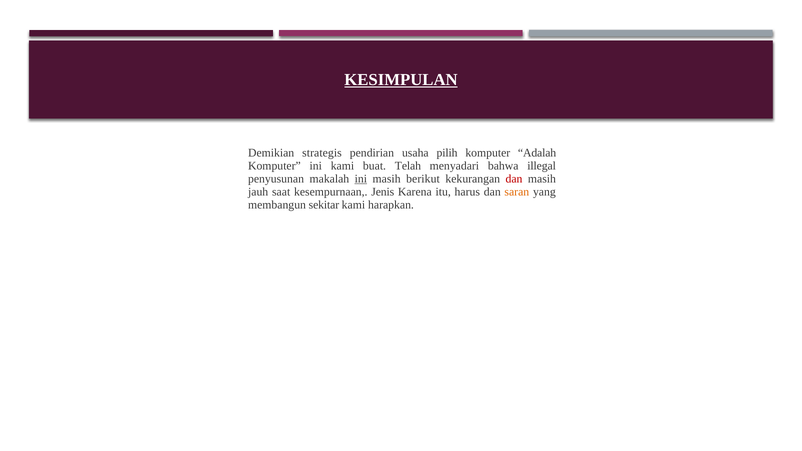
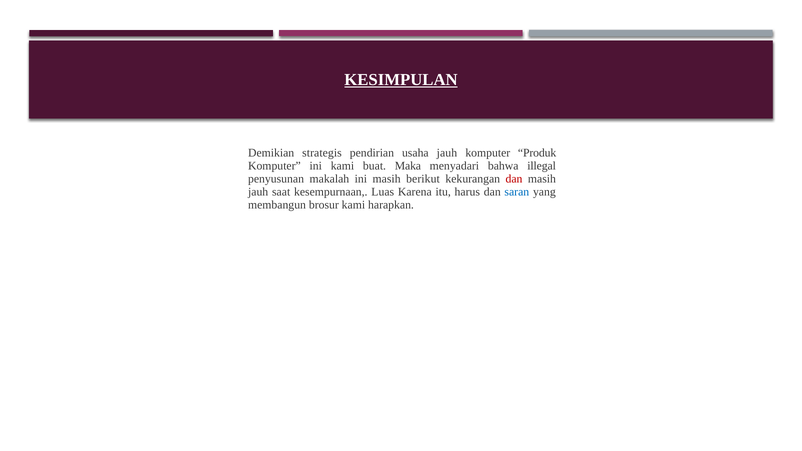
usaha pilih: pilih -> jauh (447, 153)
Adalah: Adalah -> Produk (537, 153)
Telah: Telah -> Maka (408, 166)
ini underline: present -> none (361, 179)
Jenis: Jenis -> Luas (383, 192)
saran colour: orange -> blue (517, 192)
sekitar: sekitar -> brosur (324, 205)
